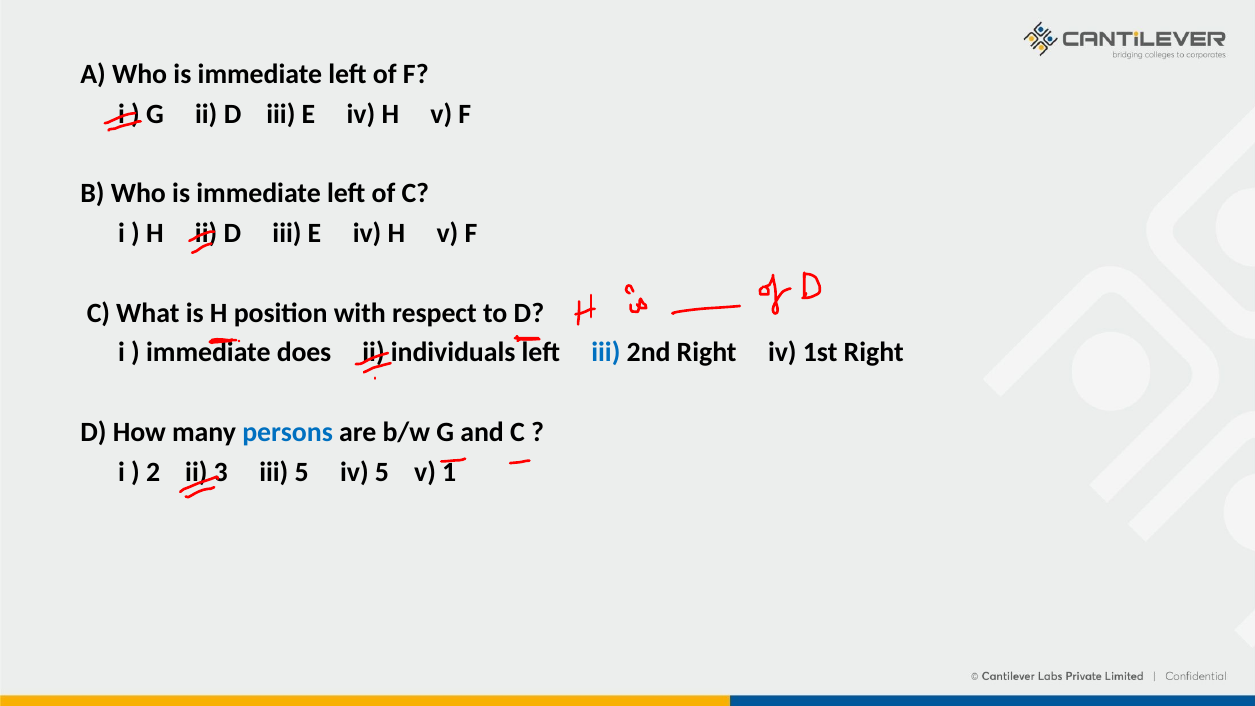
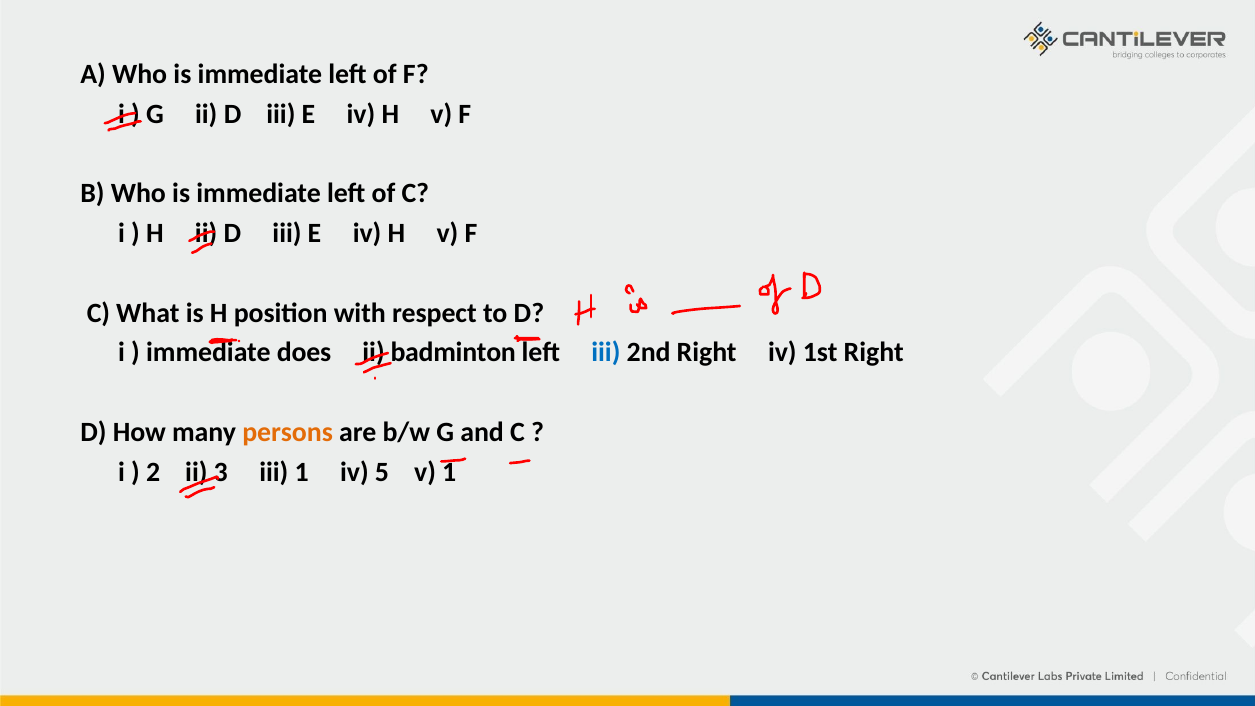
individuals: individuals -> badminton (453, 353)
persons colour: blue -> orange (288, 432)
iii 5: 5 -> 1 (302, 472)
